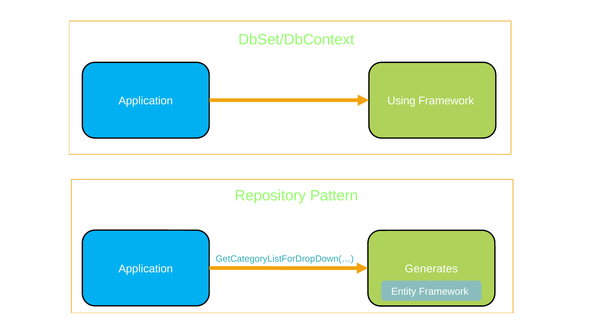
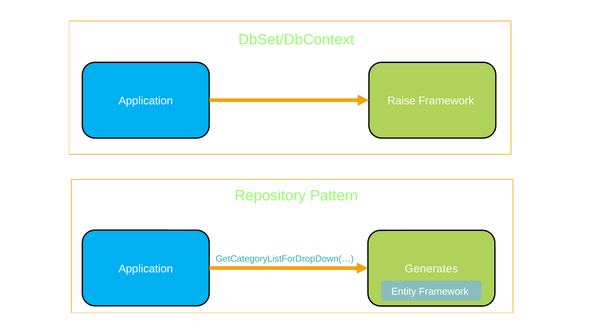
Using: Using -> Raise (401, 101)
